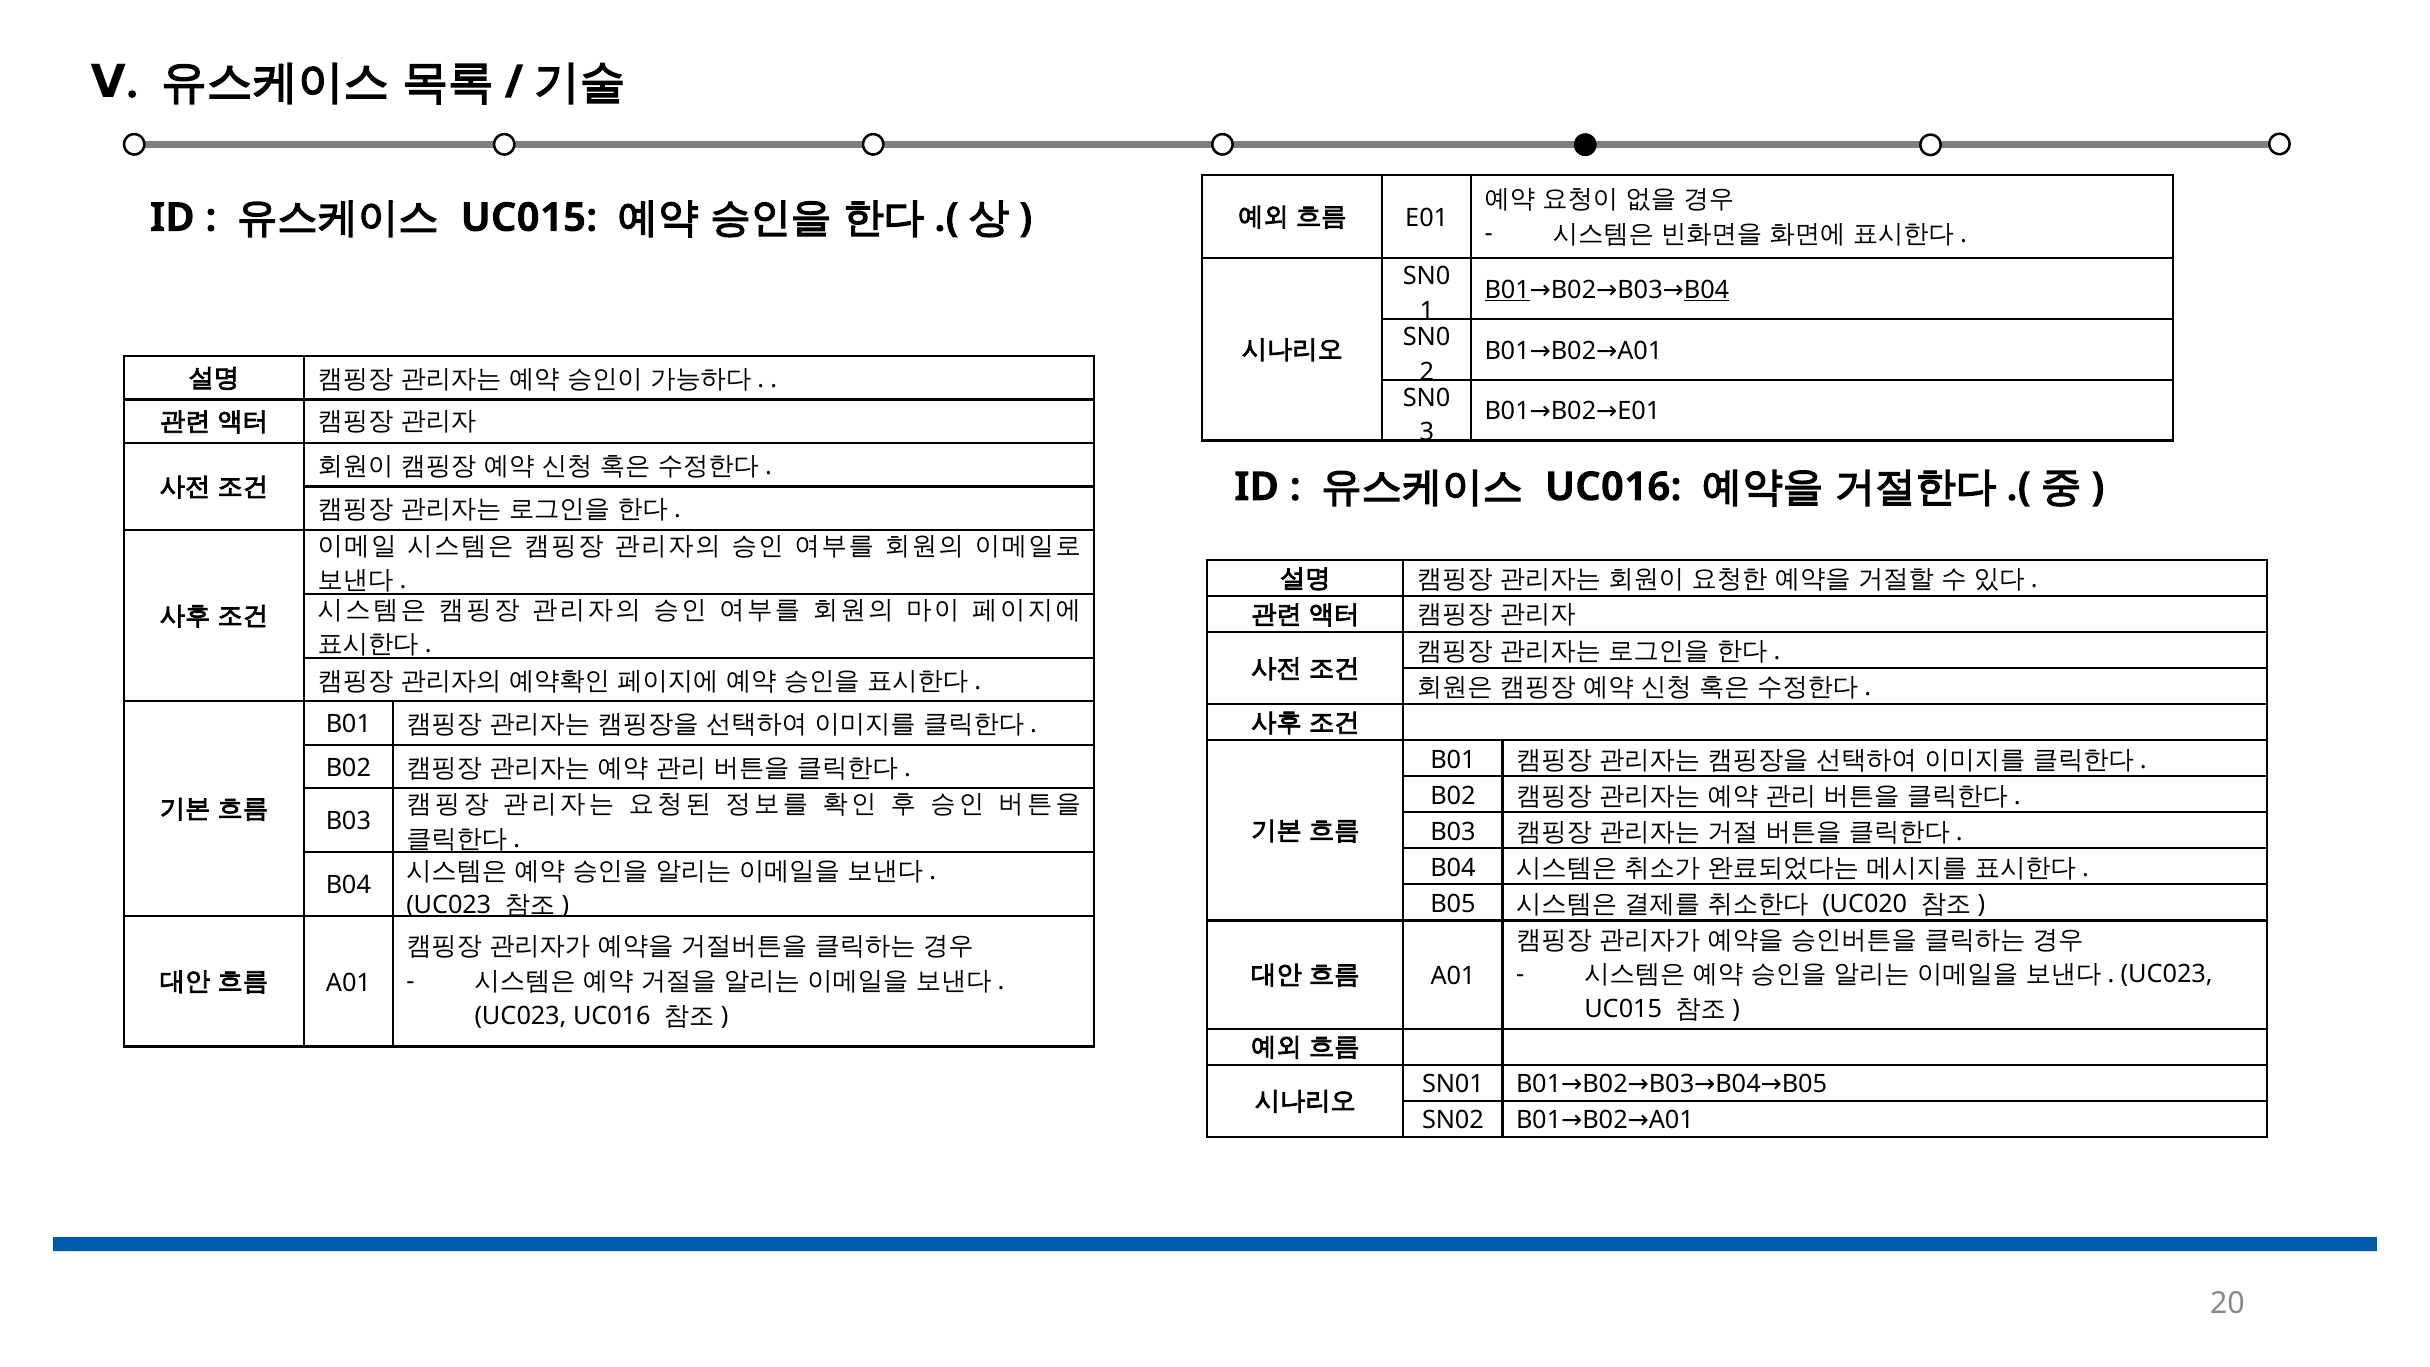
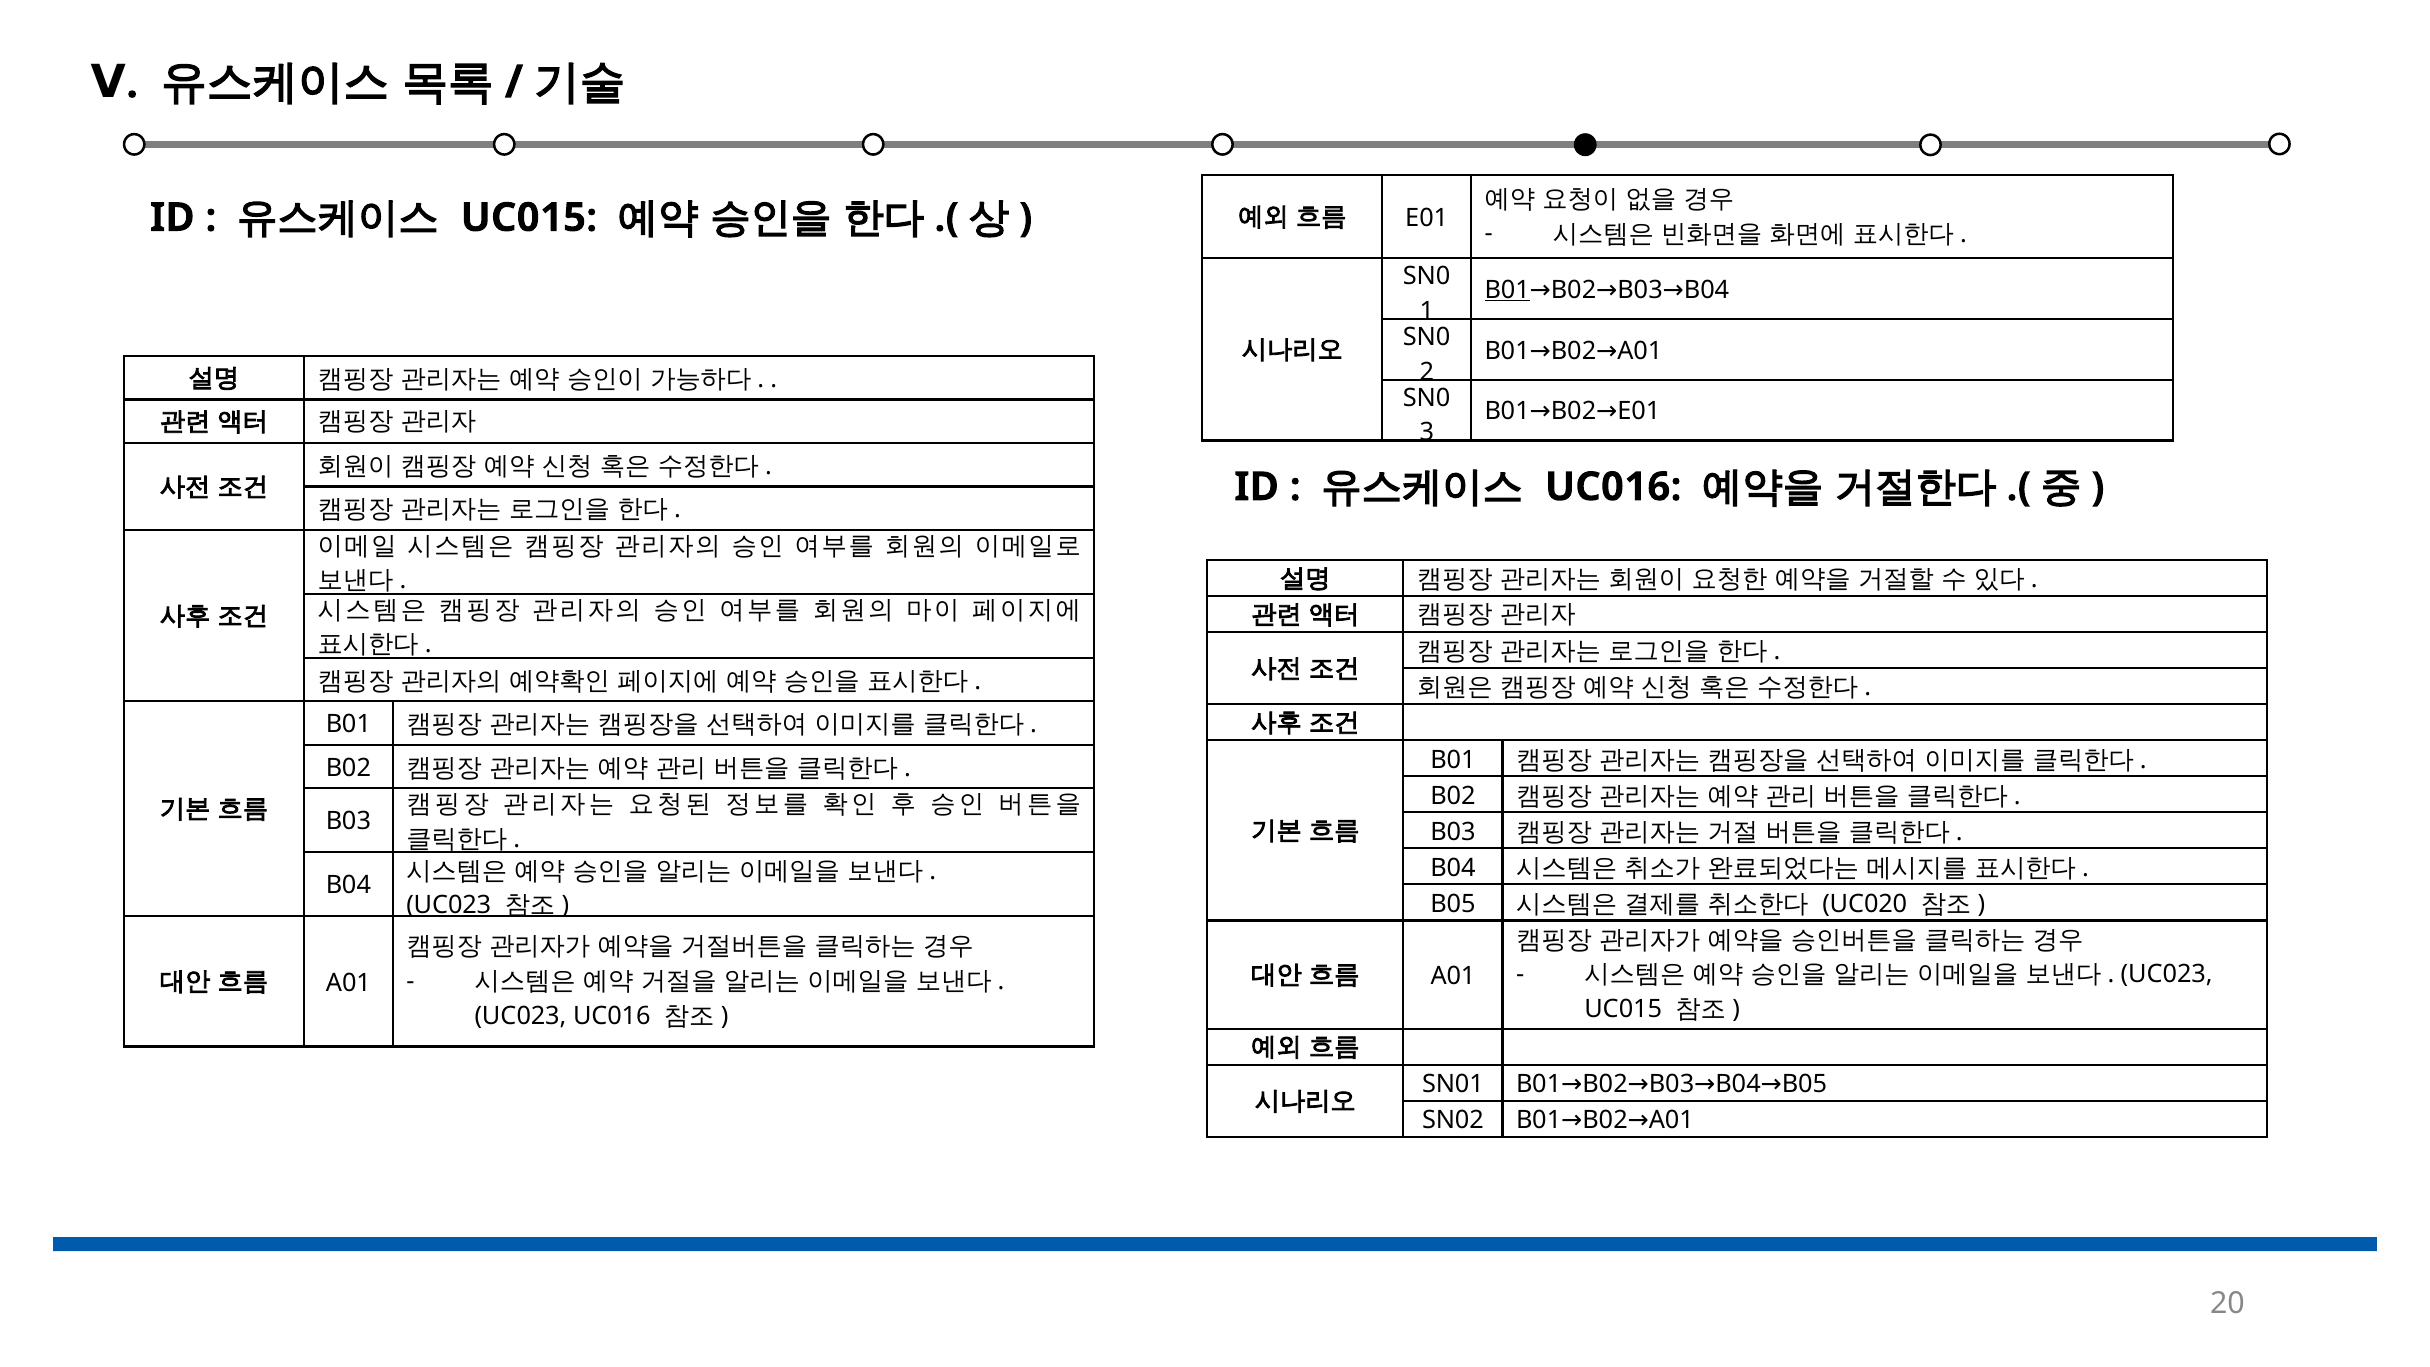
B04 underline: present -> none (1707, 290)
